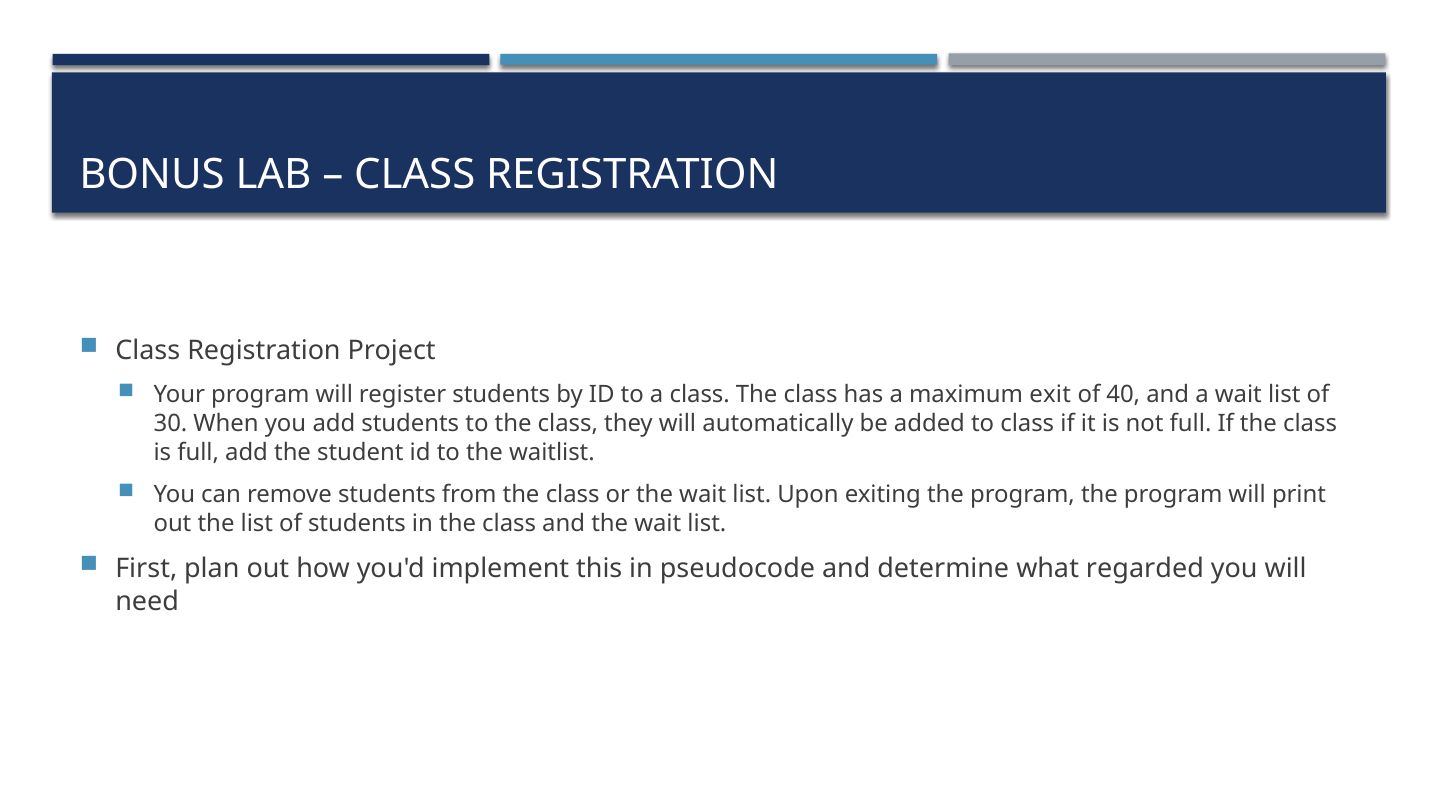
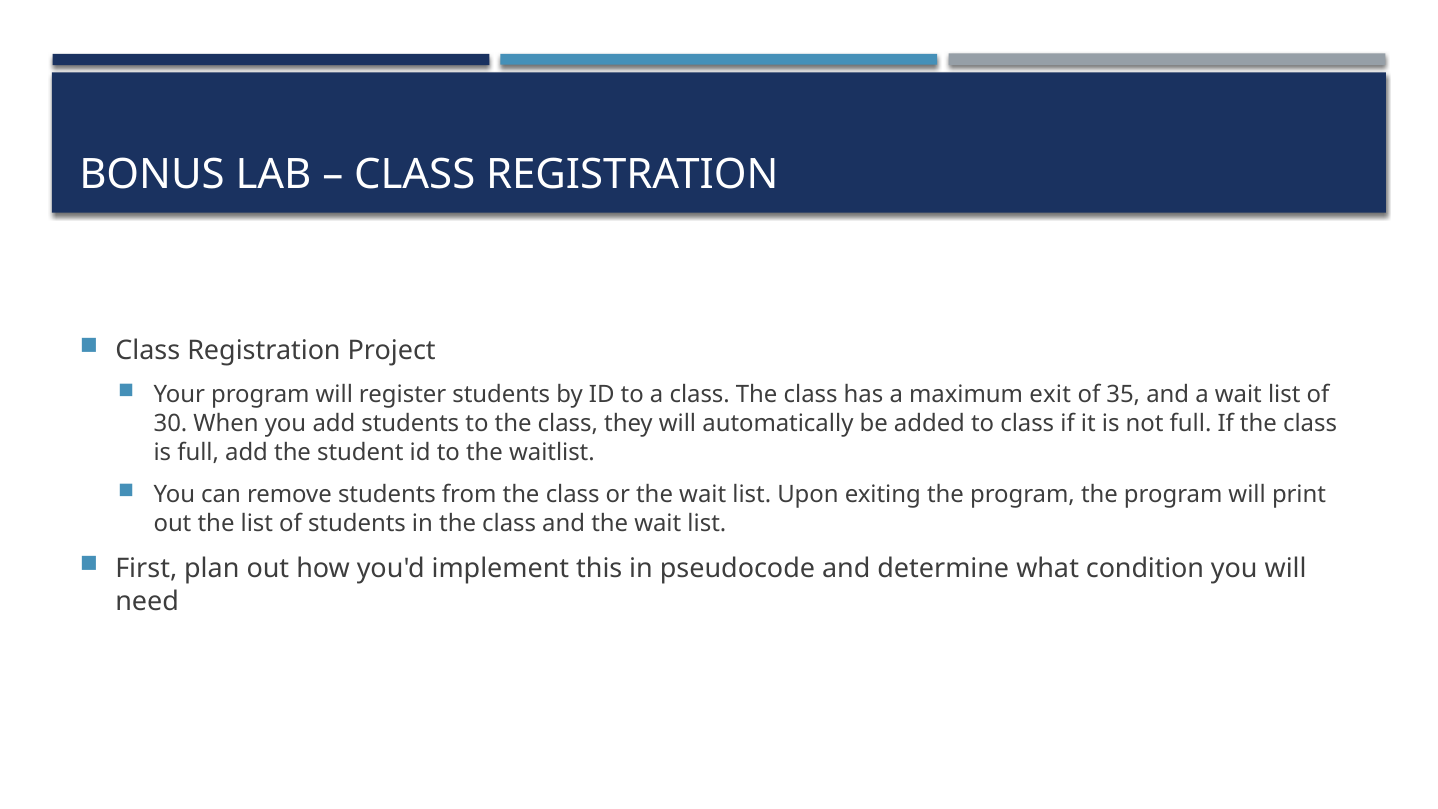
40: 40 -> 35 (1123, 395)
regarded: regarded -> condition (1145, 569)
